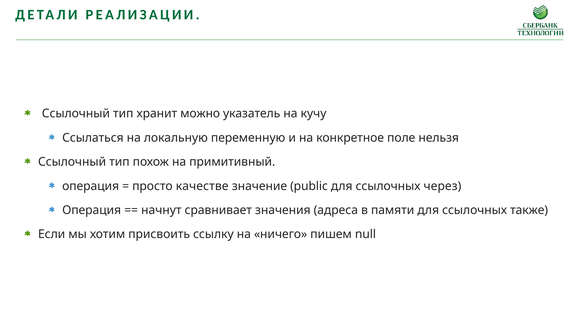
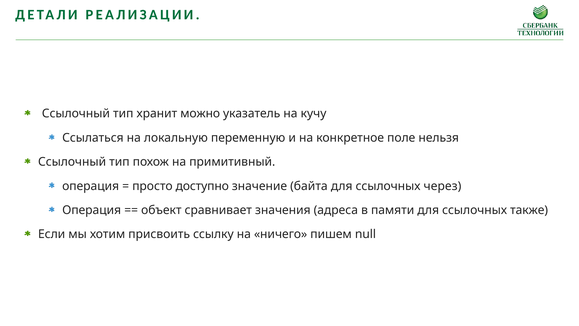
качестве: качестве -> доступно (202, 186)
public: public -> байта (309, 186)
начнут: начнут -> объект (161, 210)
